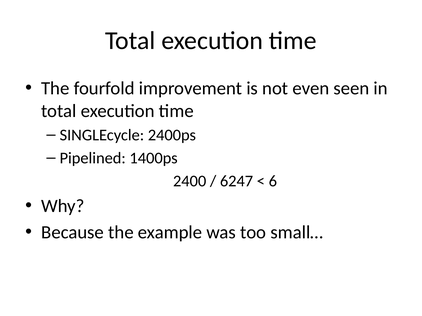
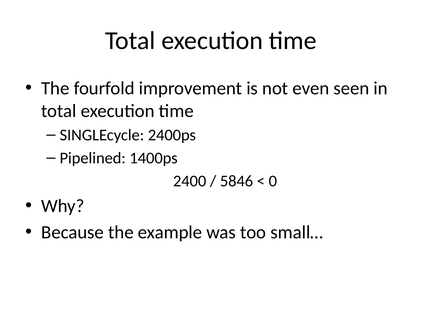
6247: 6247 -> 5846 (237, 181)
6: 6 -> 0 (273, 181)
